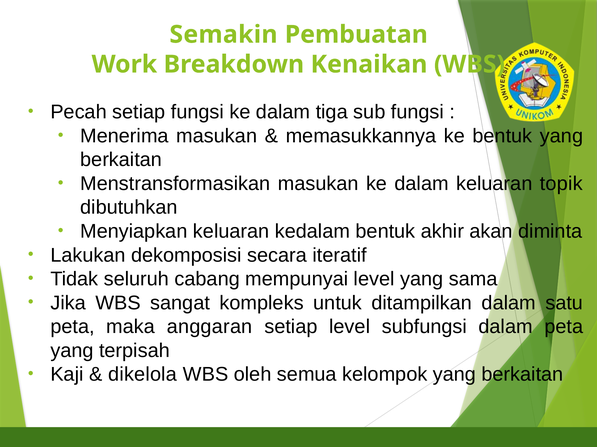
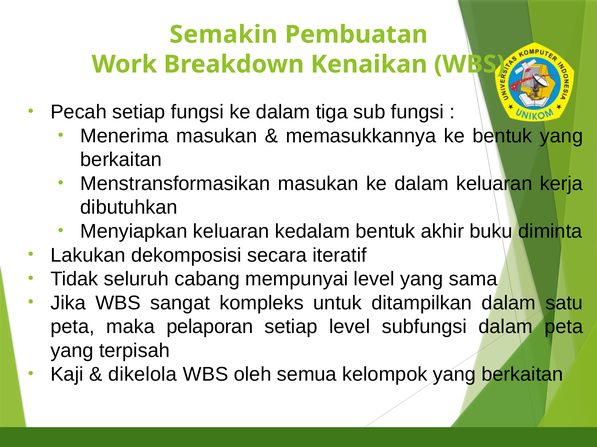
topik: topik -> kerja (561, 184)
akan: akan -> buku (491, 232)
anggaran: anggaran -> pelaporan (210, 327)
